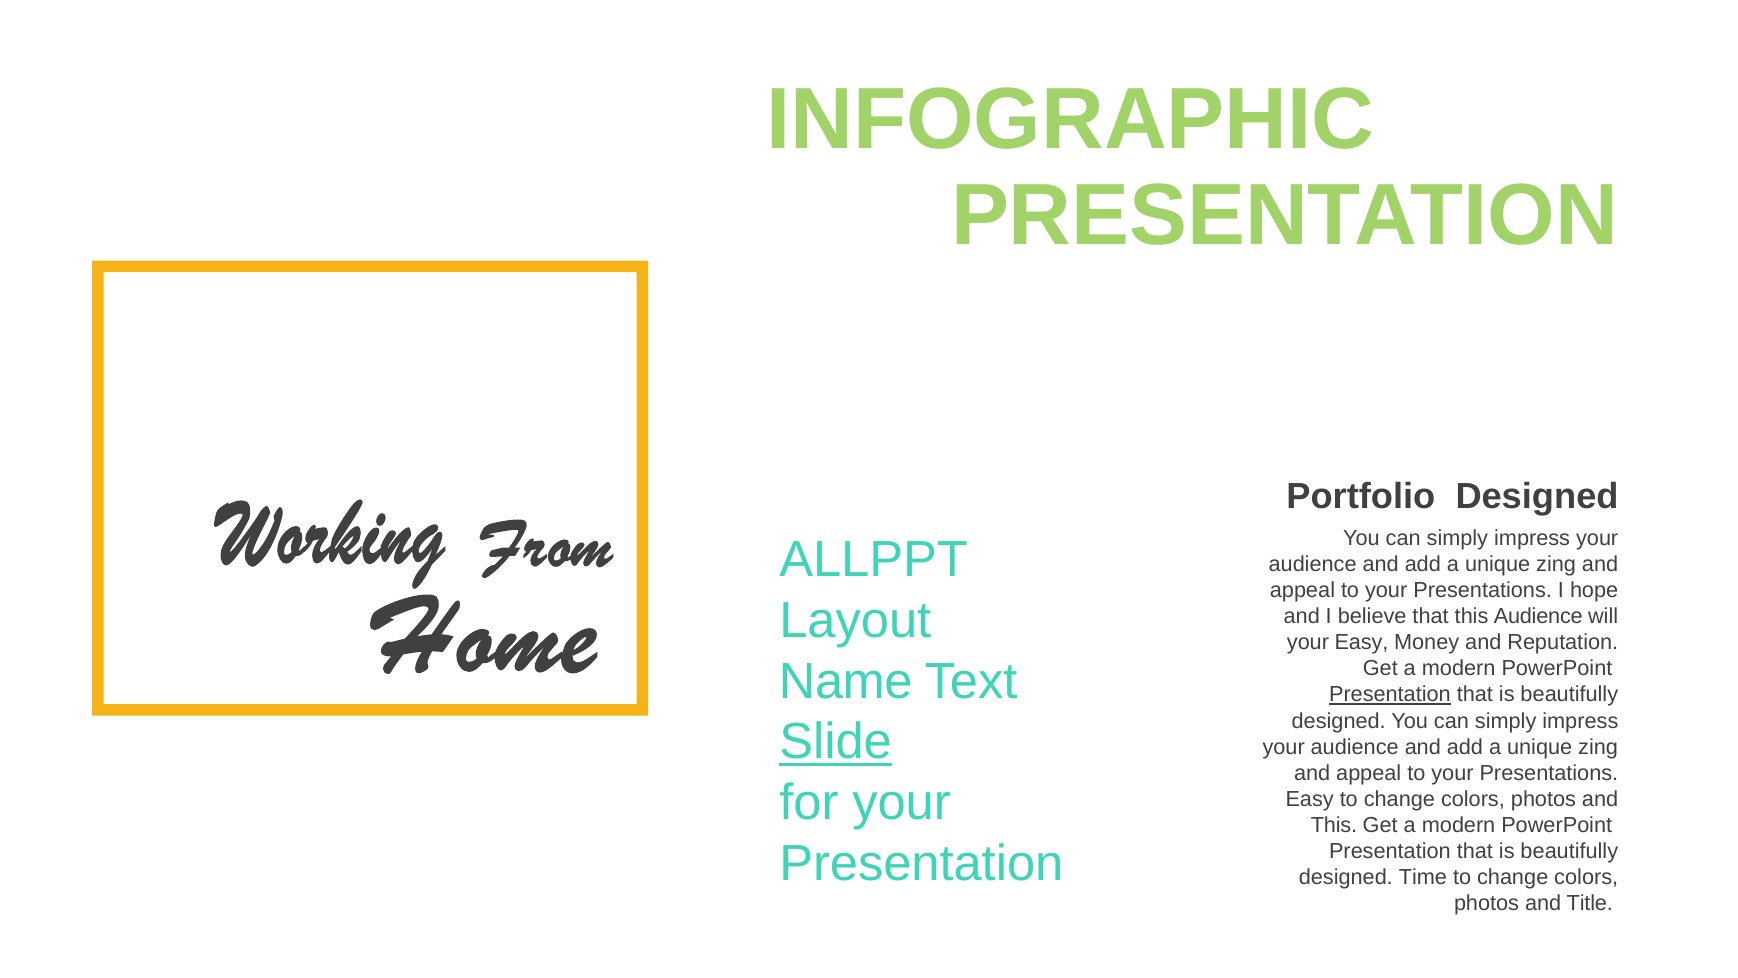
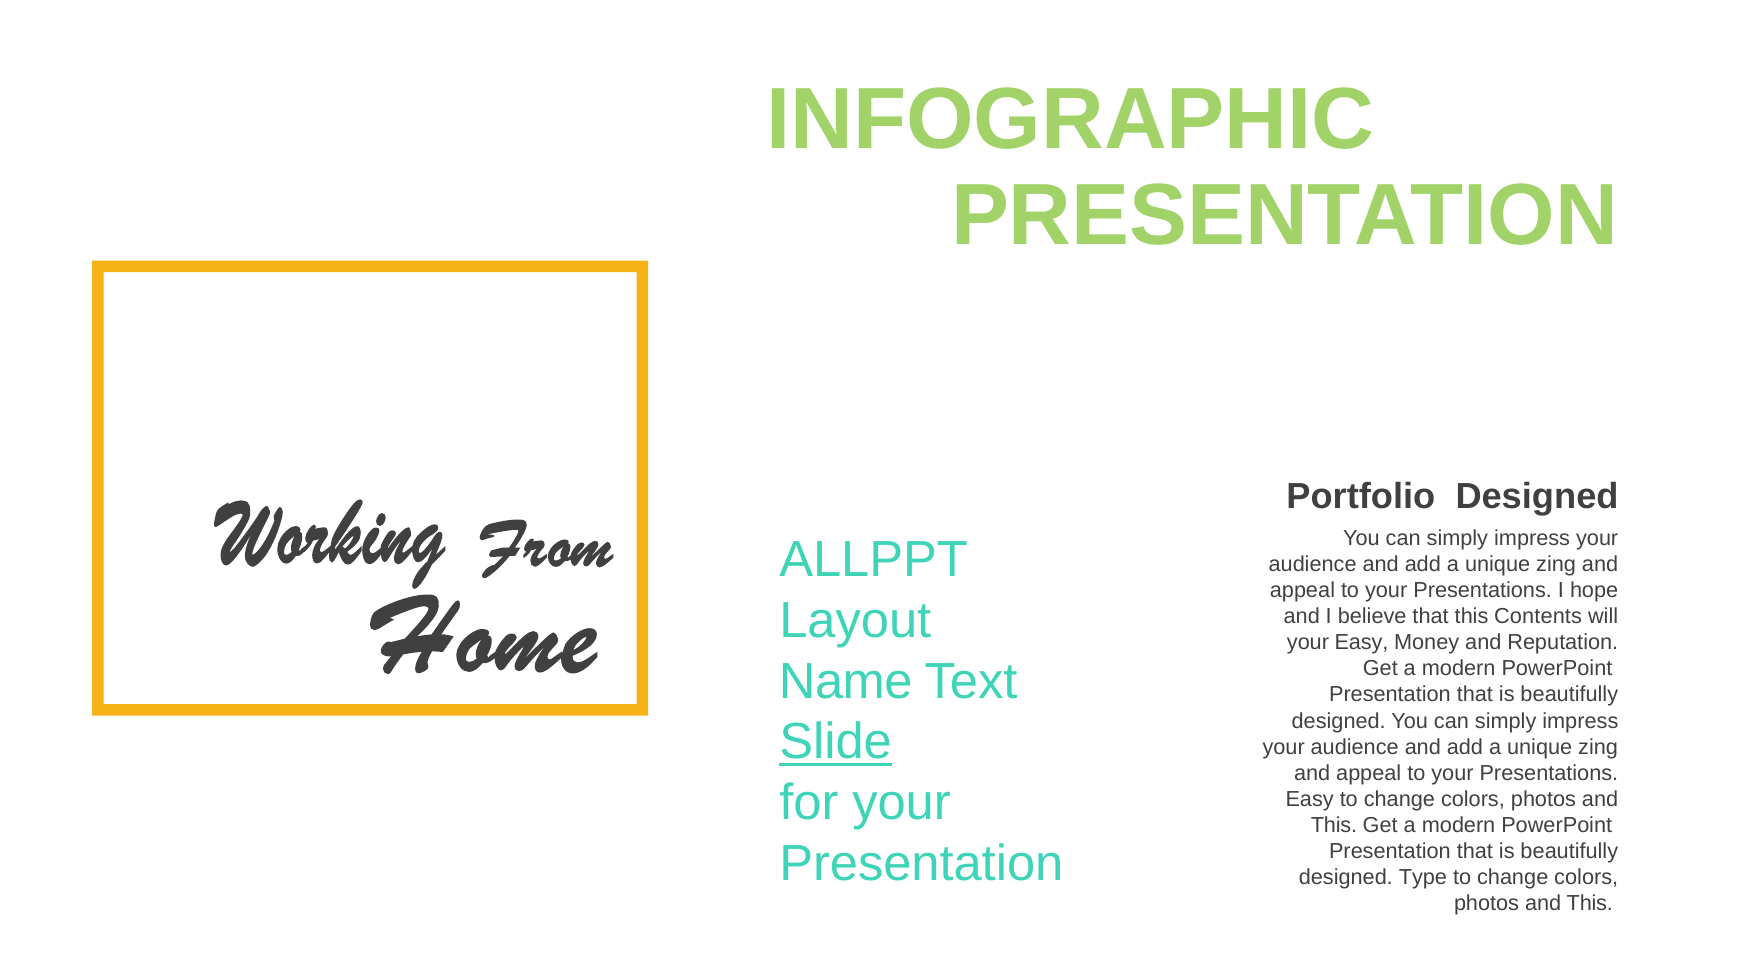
this Audience: Audience -> Contents (1538, 616)
Presentation underline: present -> none (1390, 695)
Time: Time -> Type (1423, 877)
Title: Title -> This (1590, 903)
